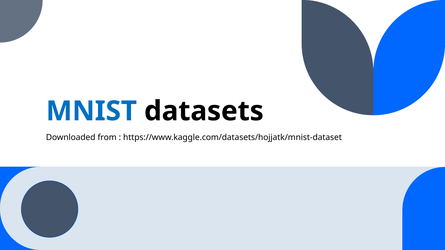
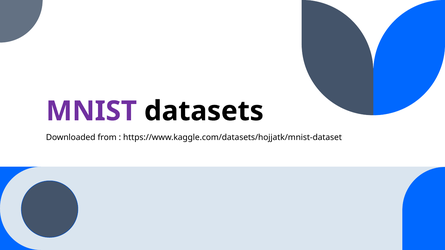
MNIST colour: blue -> purple (91, 111)
